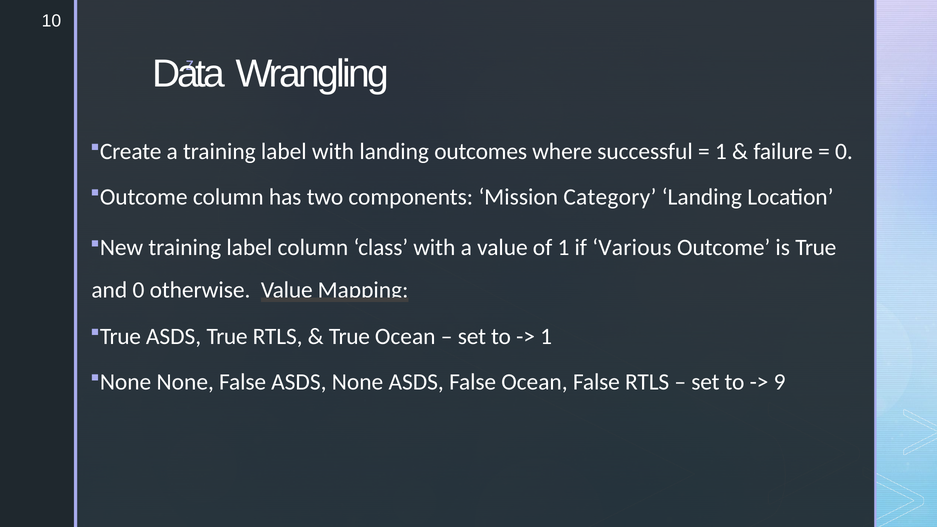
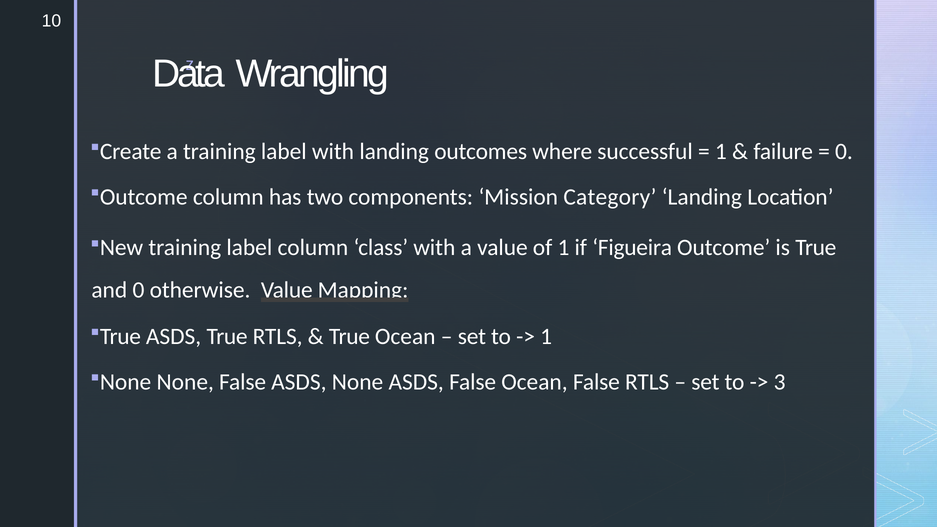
Various: Various -> Figueira (632, 248)
9: 9 -> 3 (780, 382)
